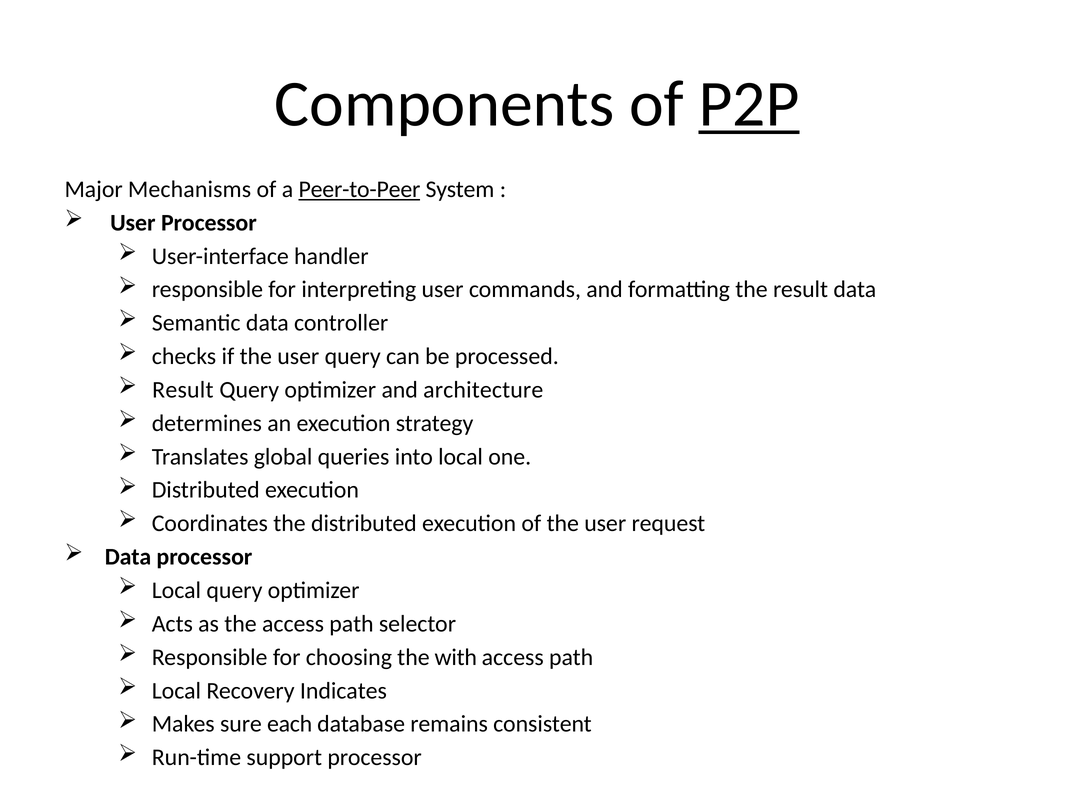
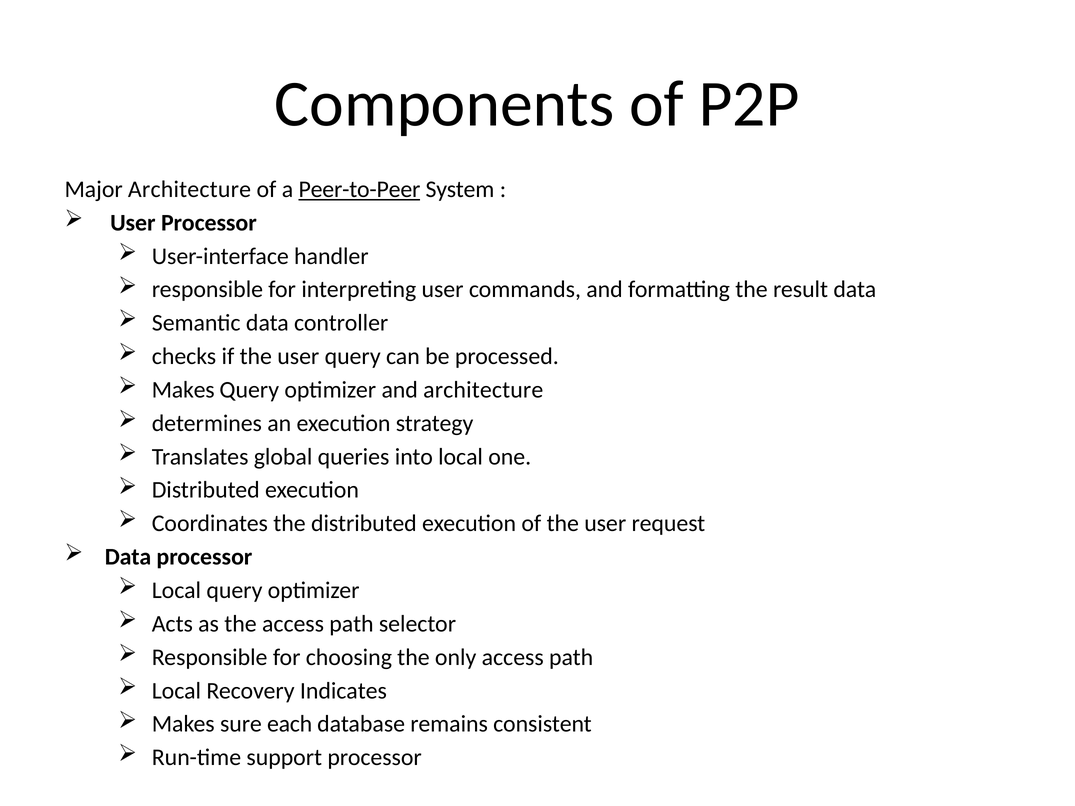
P2P underline: present -> none (749, 104)
Major Mechanisms: Mechanisms -> Architecture (189, 189)
Result: Result -> Makes (183, 390)
with: with -> only (456, 657)
